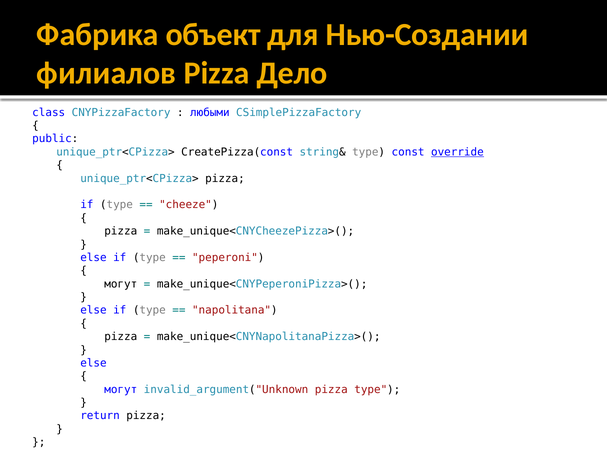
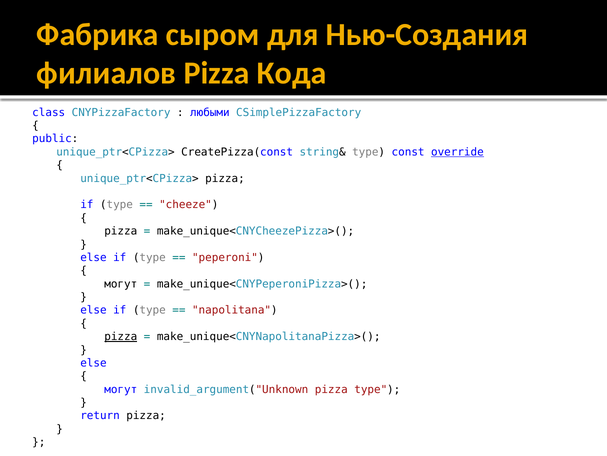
объект: объект -> сыром (213, 35)
Нью-Создании: Нью-Создании -> Нью-Создания (427, 35)
Дело: Дело -> Кода (292, 73)
pizza underline: none -> present (121, 336)
